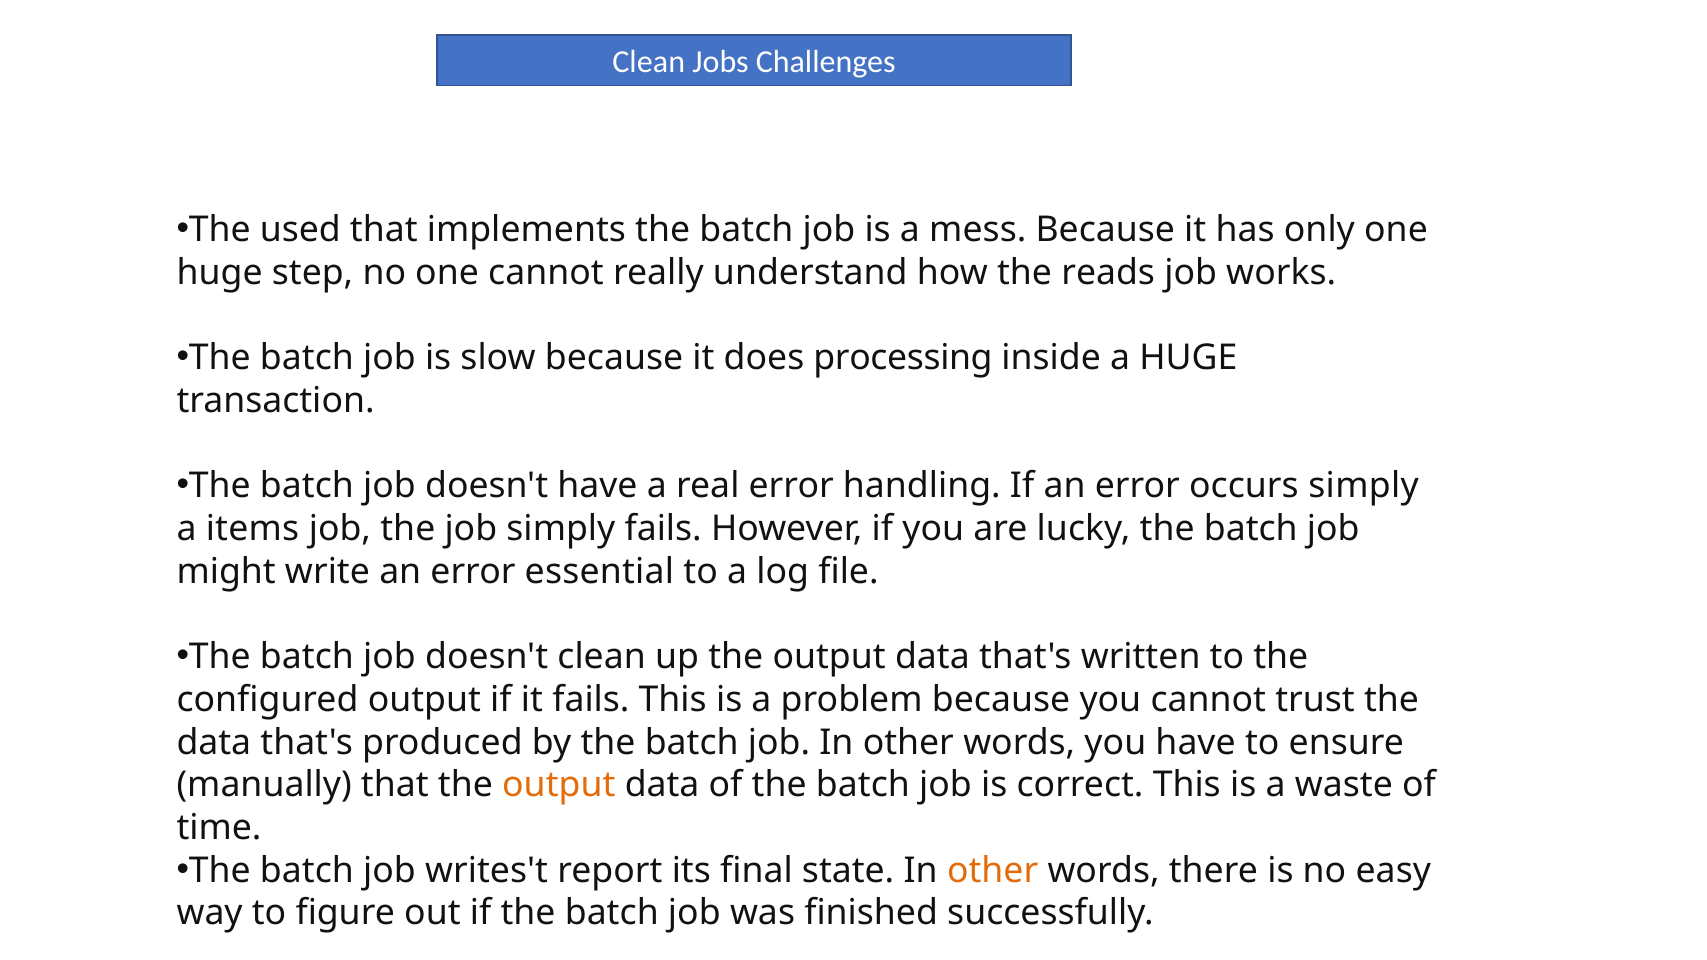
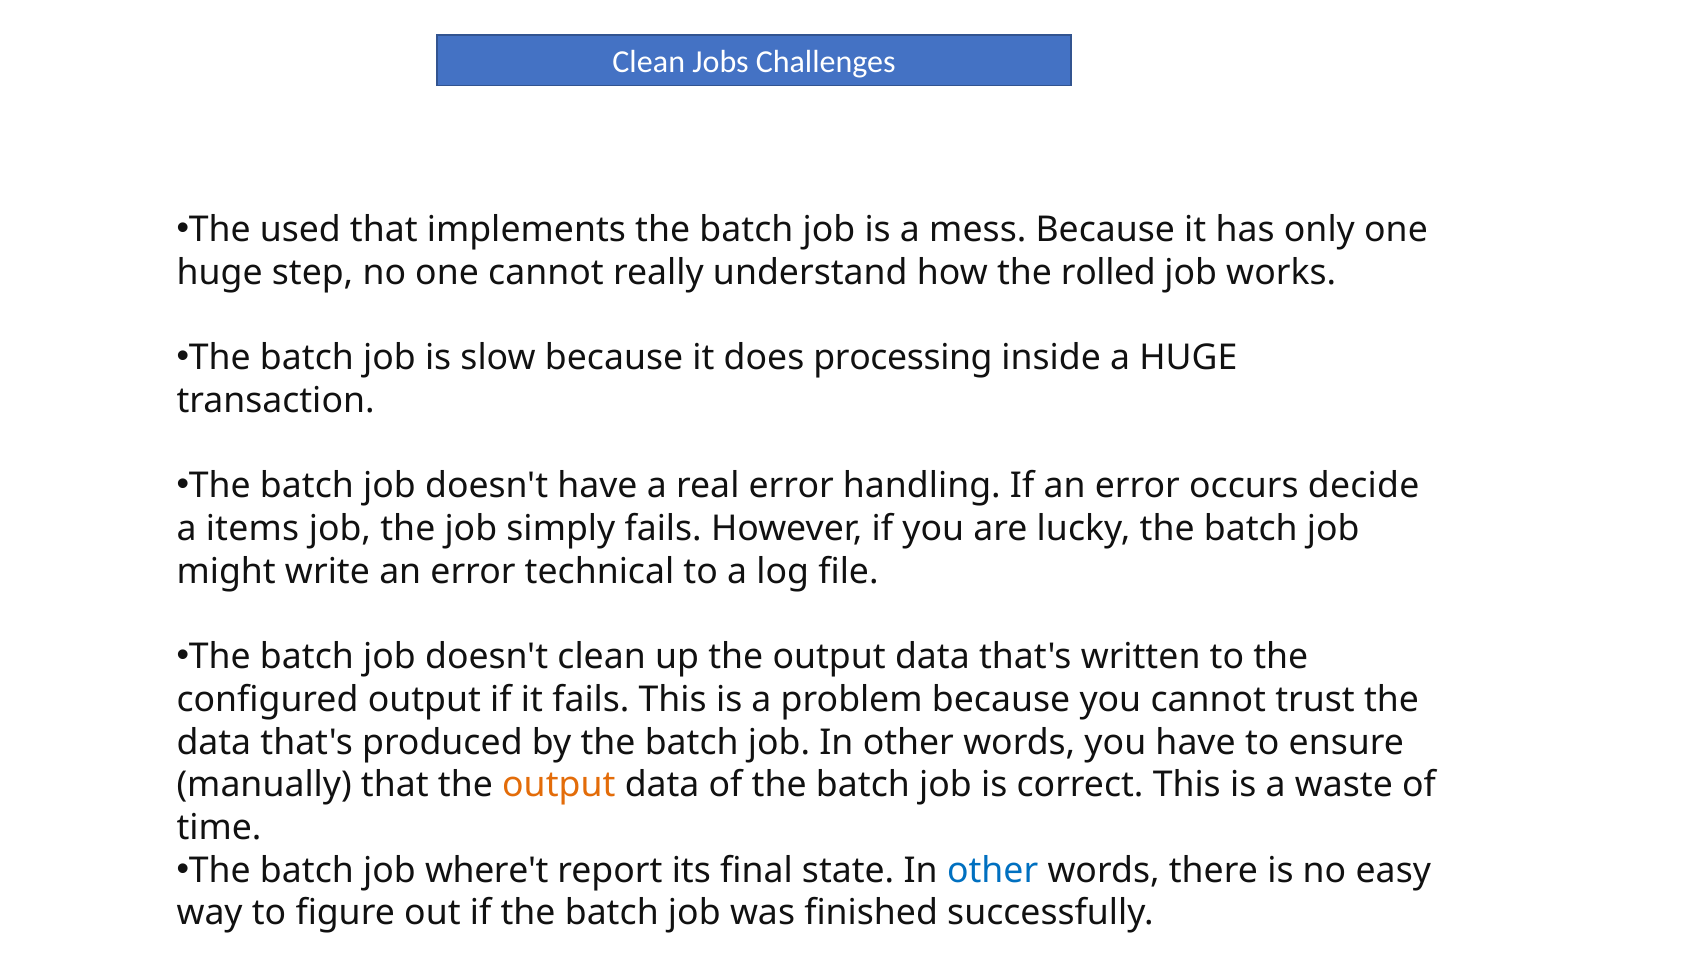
reads: reads -> rolled (1108, 273)
occurs simply: simply -> decide (1364, 486)
essential: essential -> technical (599, 572)
writes't: writes't -> where't (487, 871)
other colour: orange -> blue (993, 871)
